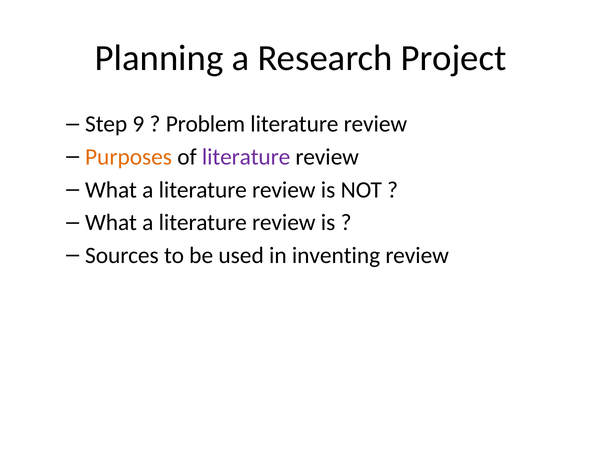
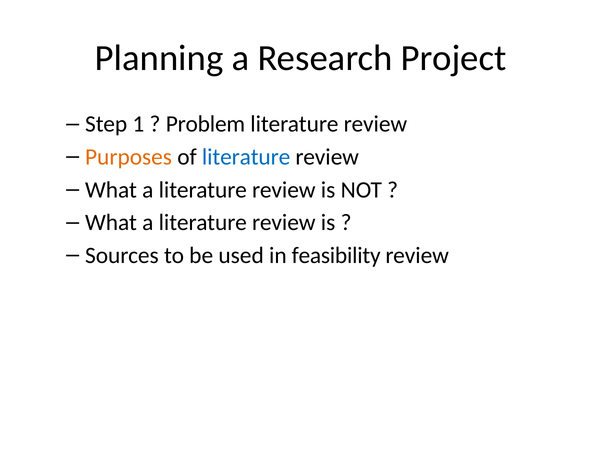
9: 9 -> 1 (138, 124)
literature colour: purple -> blue (246, 157)
inventing: inventing -> feasibility (336, 255)
